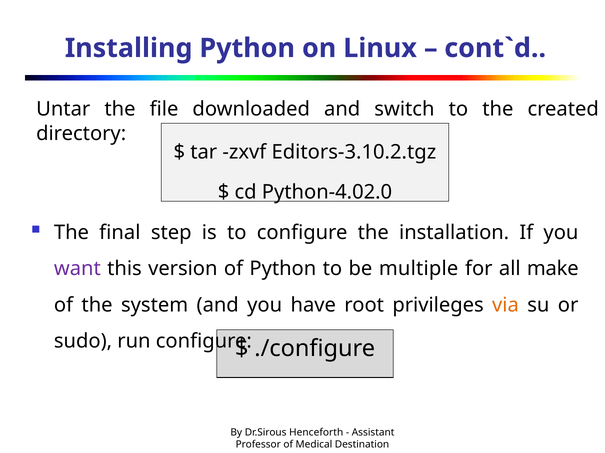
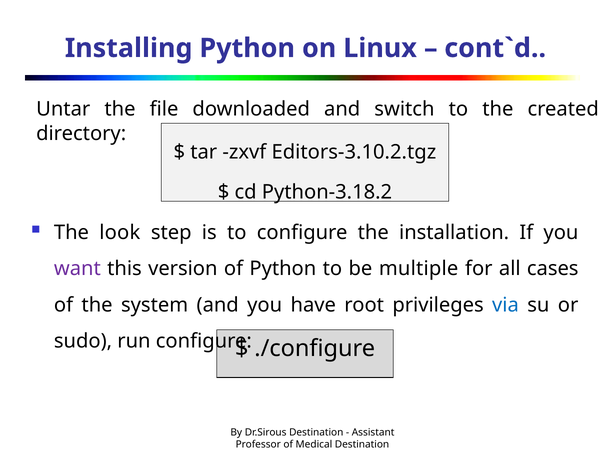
Python-4.02.0: Python-4.02.0 -> Python-3.18.2 (327, 192)
final: final -> look (120, 233)
make: make -> cases (553, 269)
via colour: orange -> blue (505, 305)
Dr.Sirous Henceforth: Henceforth -> Destination (316, 433)
